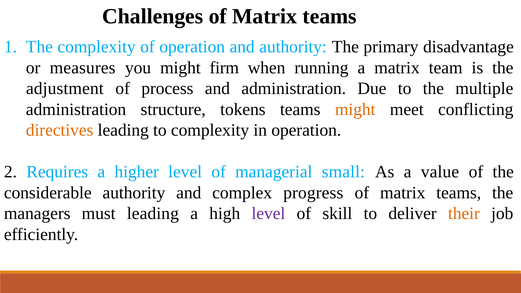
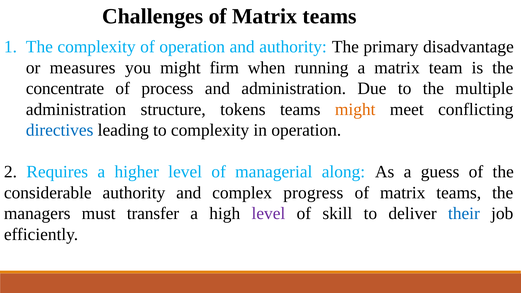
adjustment: adjustment -> concentrate (65, 89)
directives colour: orange -> blue (60, 130)
small: small -> along (343, 172)
value: value -> guess (440, 172)
must leading: leading -> transfer (153, 214)
their colour: orange -> blue (464, 214)
